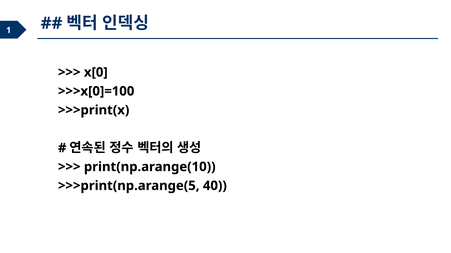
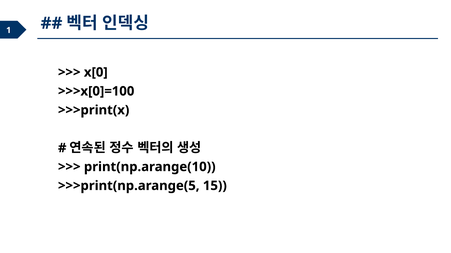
40: 40 -> 15 (215, 186)
